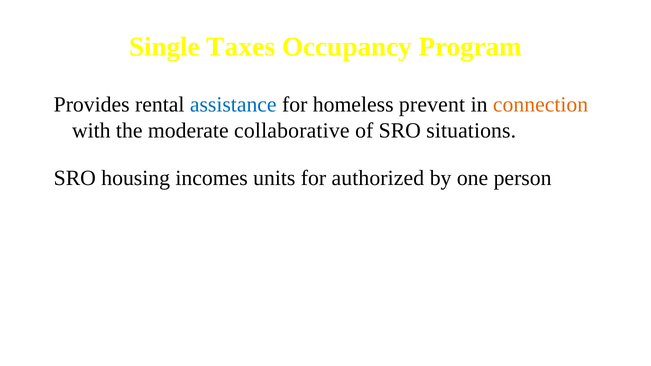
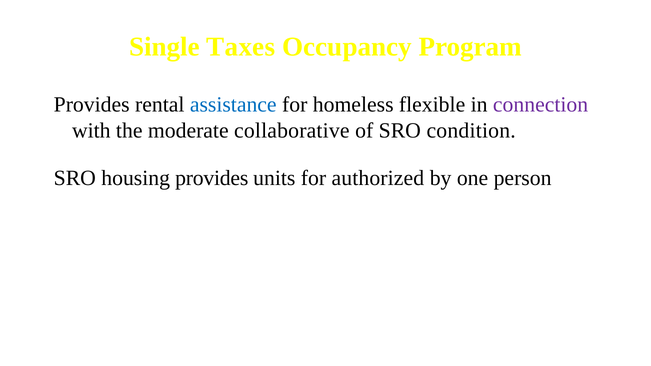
prevent: prevent -> flexible (432, 105)
connection colour: orange -> purple (541, 105)
situations: situations -> condition (471, 131)
housing incomes: incomes -> provides (212, 178)
